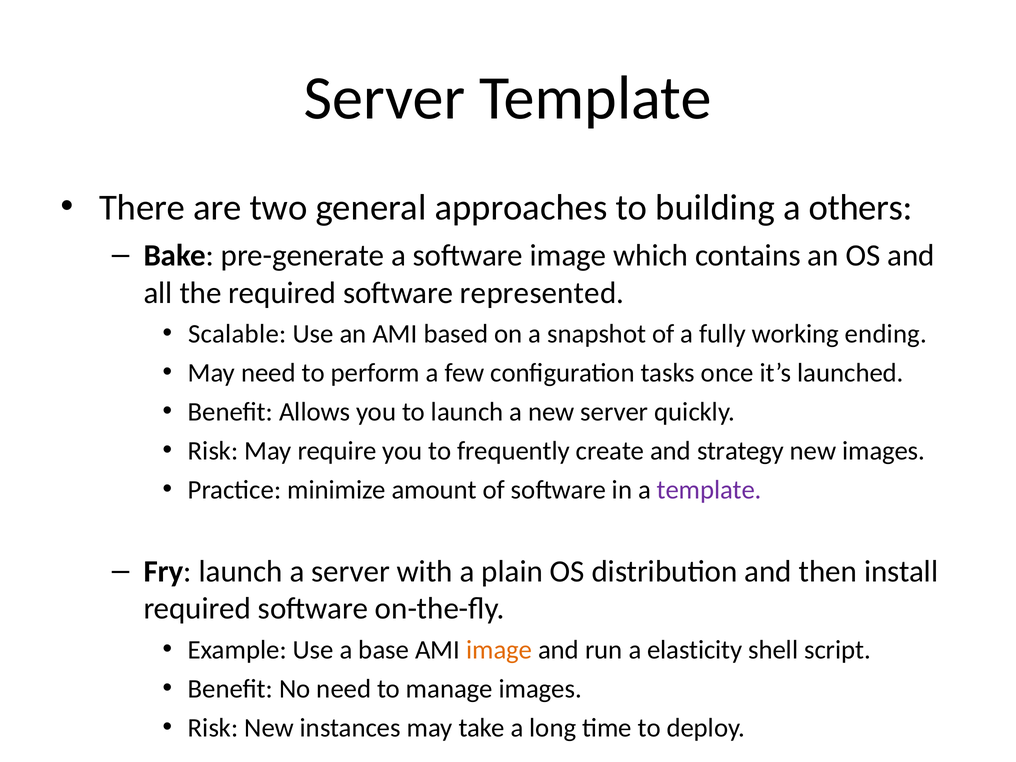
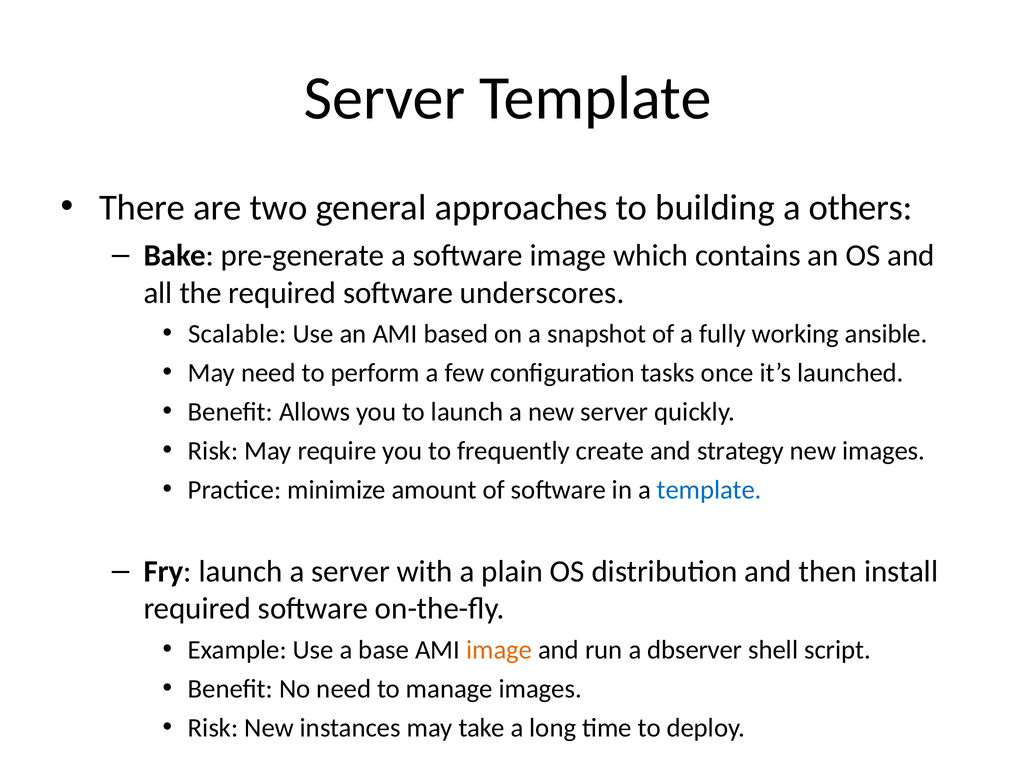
represented: represented -> underscores (542, 293)
ending: ending -> ansible (886, 334)
template colour: purple -> blue (709, 490)
elasticity: elasticity -> dbserver (695, 650)
